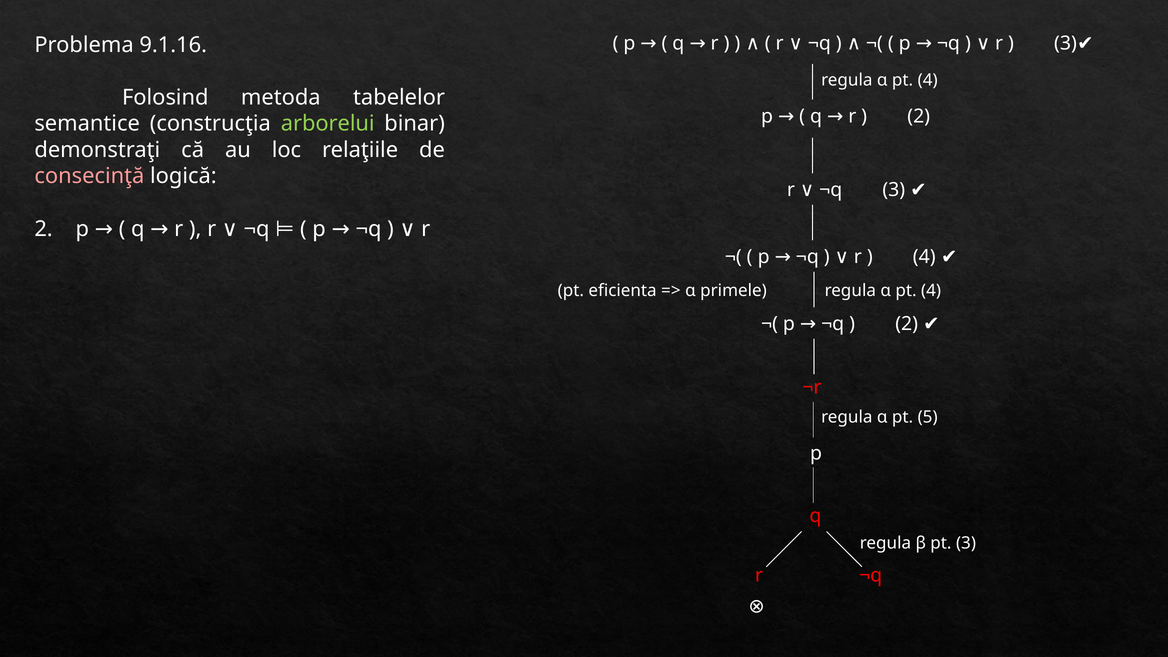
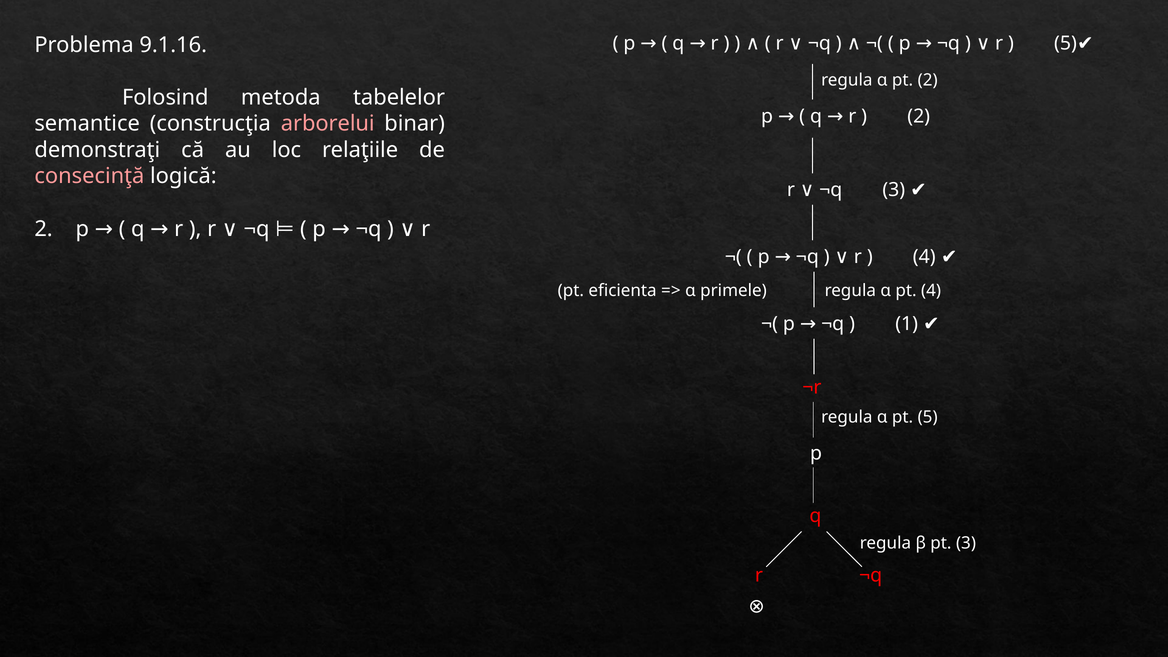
3: 3 -> 5 (1065, 43)
4: 4 -> 2 (928, 80)
arborelui colour: light green -> pink (328, 124)
2: 2 -> 1 (907, 324)
